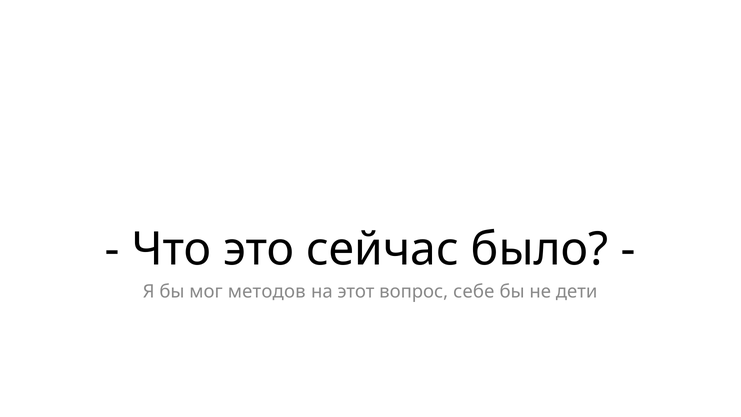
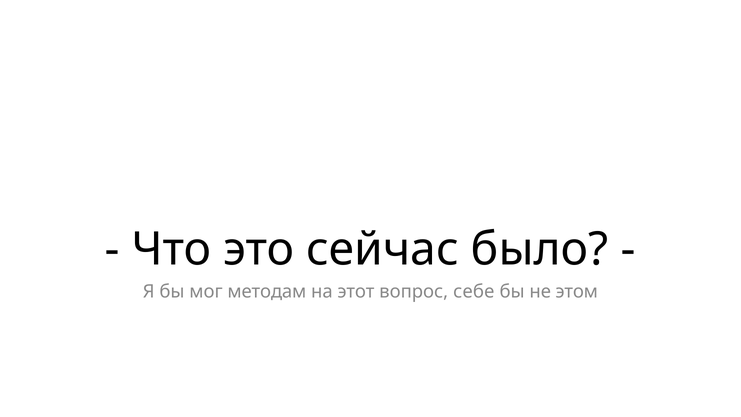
методов: методов -> методам (267, 292)
дети: дети -> этом (577, 292)
